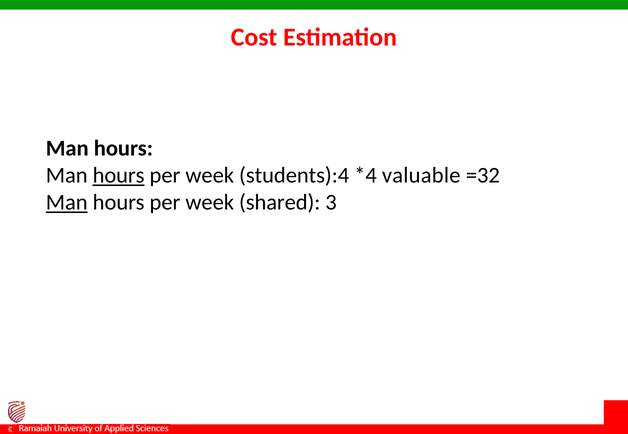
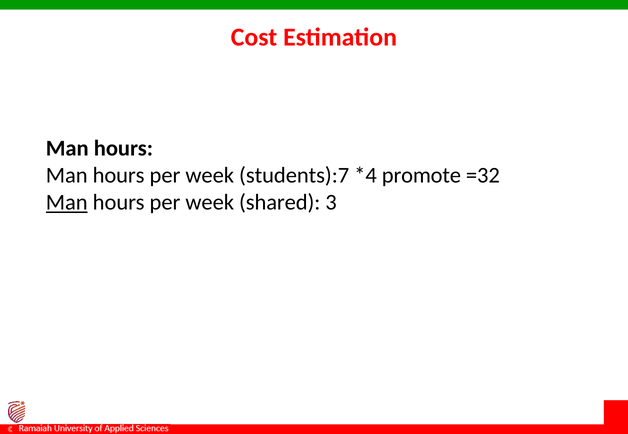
hours underline: present -> none (119, 176)
students):4: students):4 -> students):7 (294, 176)
valuable: valuable -> promote (421, 176)
